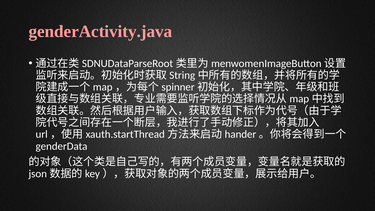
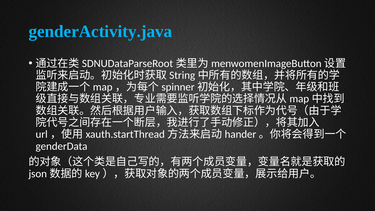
genderActivity.java colour: pink -> light blue (100, 32)
